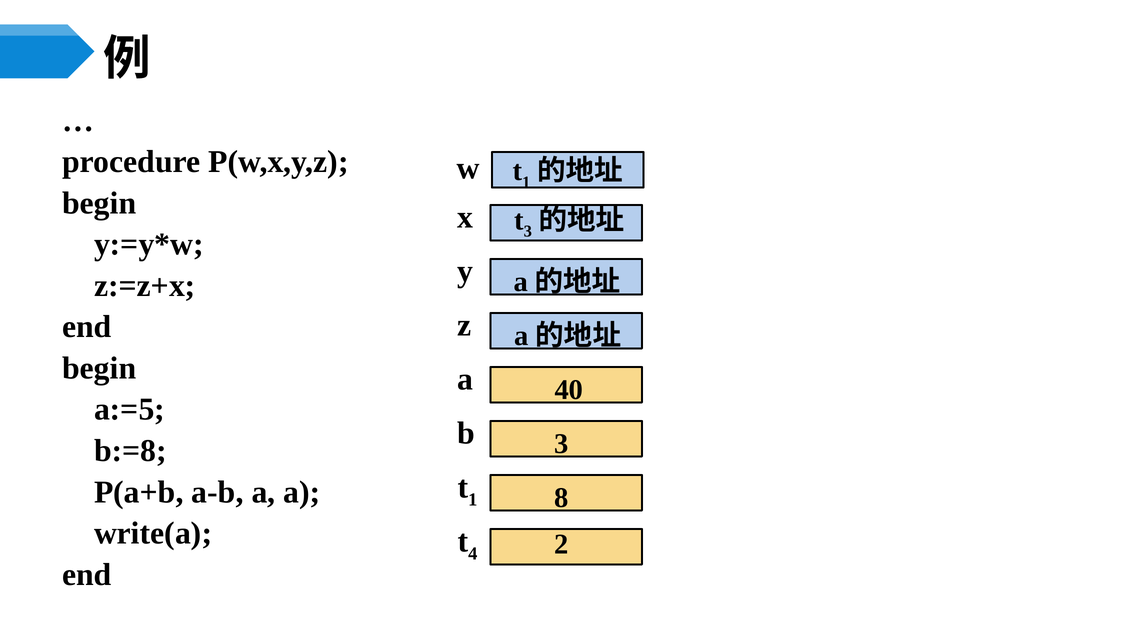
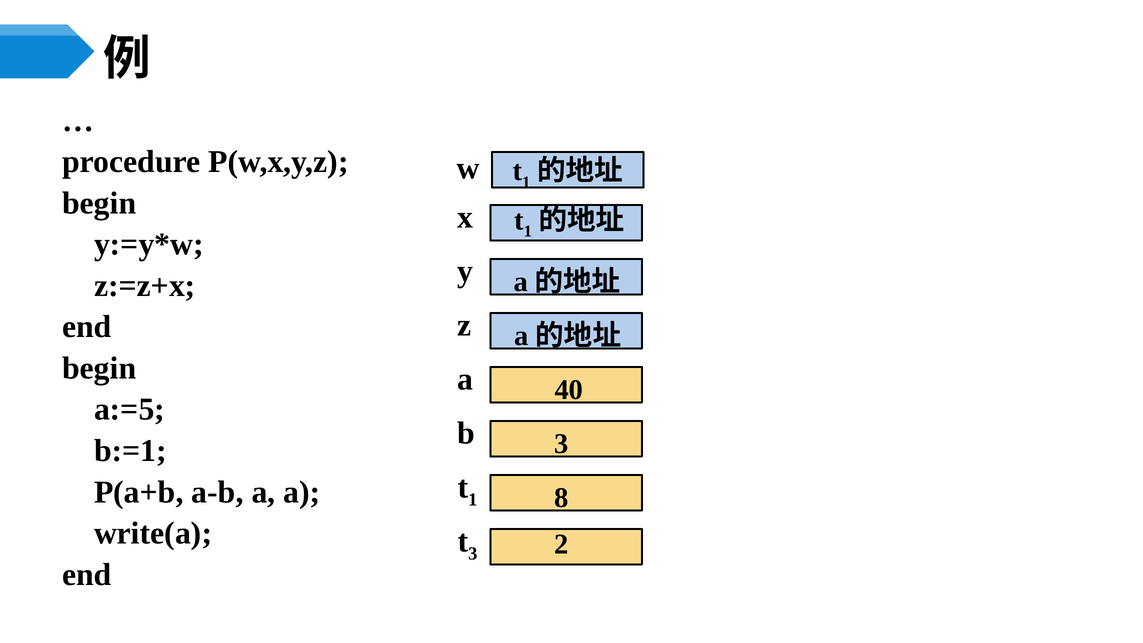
3: 3 -> 1 (528, 231)
b:=8: b:=8 -> b:=1 (130, 451)
4: 4 -> 3 (473, 554)
